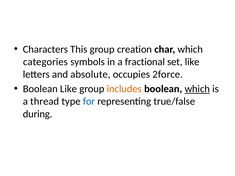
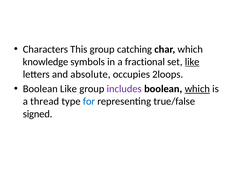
creation: creation -> catching (135, 49)
categories: categories -> knowledge (46, 62)
like underline: none -> present (192, 62)
2force: 2force -> 2loops (168, 74)
includes colour: orange -> purple (124, 89)
during: during -> signed (38, 114)
